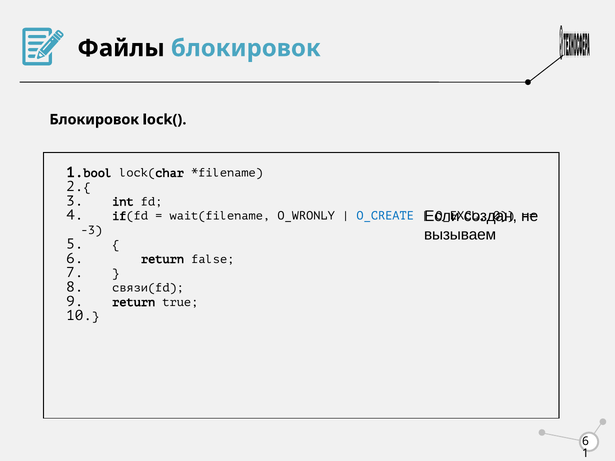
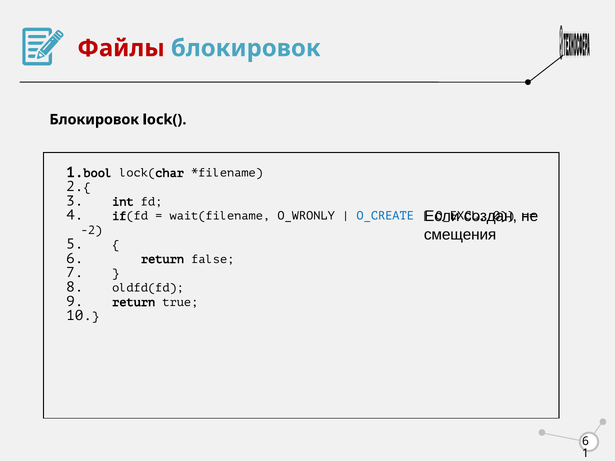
Файлы colour: black -> red (121, 48)
-3: -3 -> -2 (92, 231)
вызываем: вызываем -> смещения (460, 235)
связи(fd: связи(fd -> oldfd(fd (148, 288)
